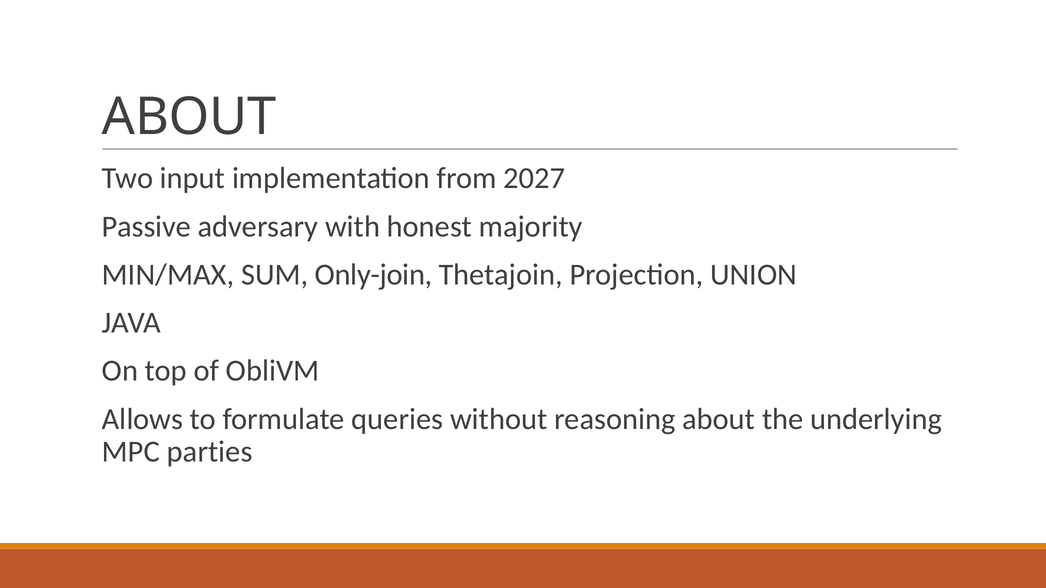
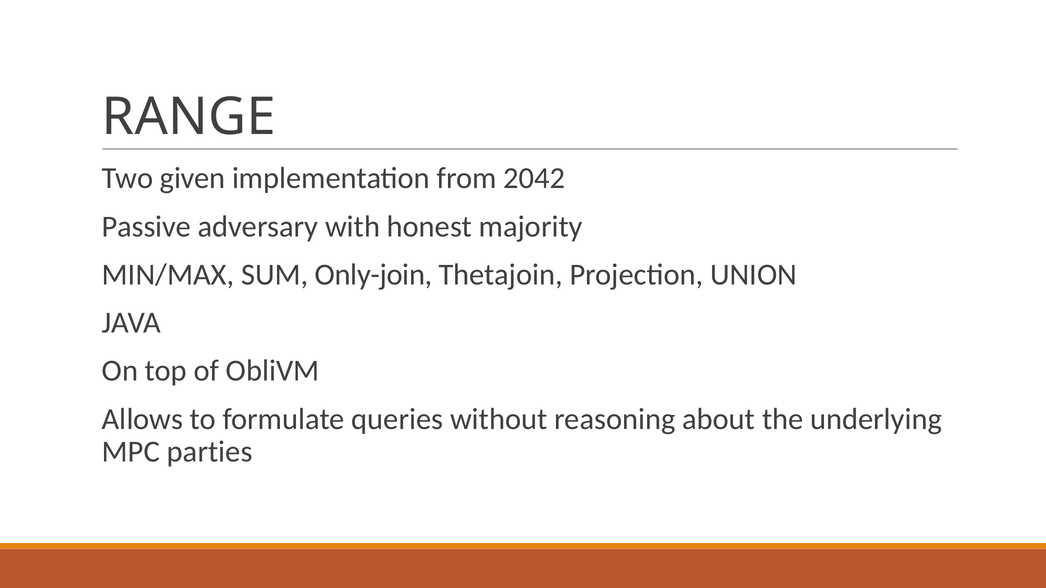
ABOUT: ABOUT -> RANGE (189, 117)
input: input -> given (193, 179)
2027: 2027 -> 2042 (534, 179)
